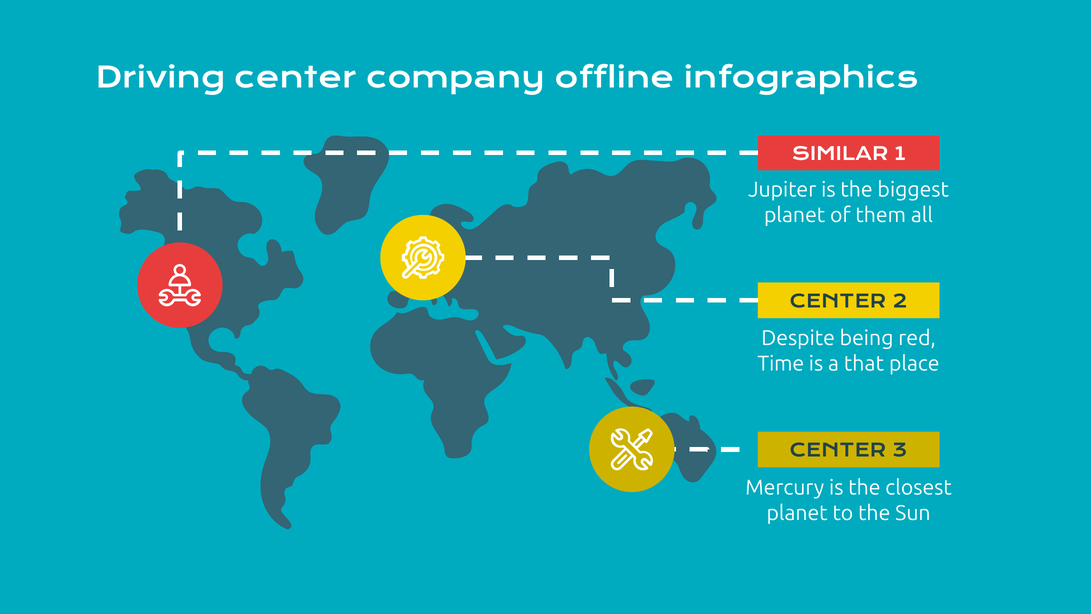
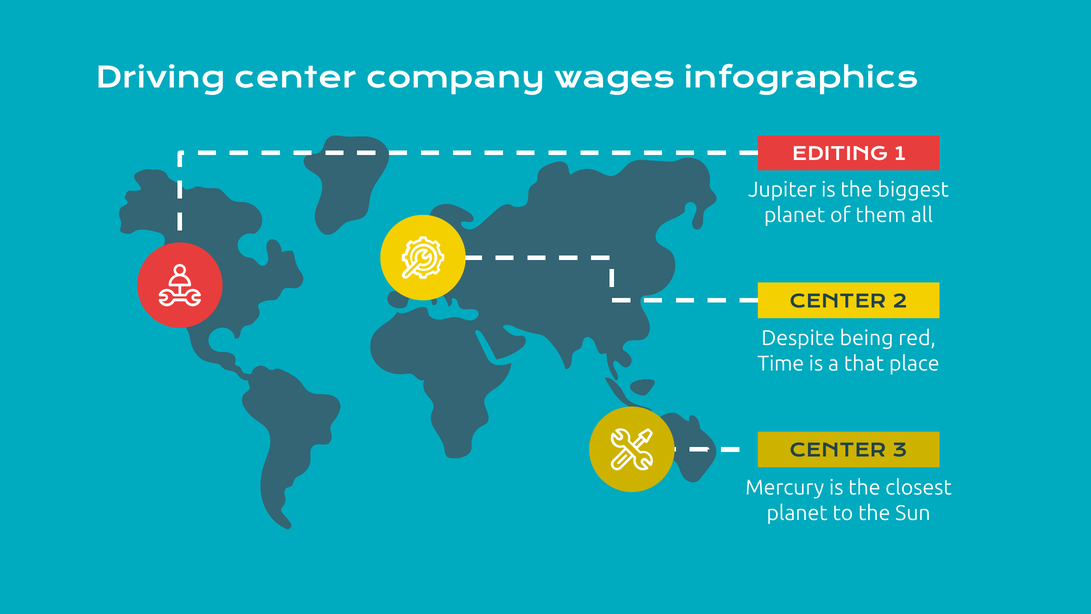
offline: offline -> wages (615, 78)
SIMILAR: SIMILAR -> EDITING (840, 154)
